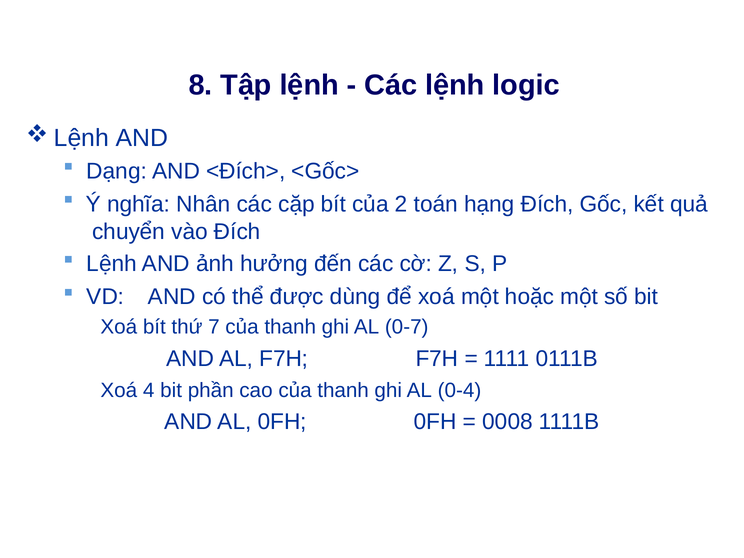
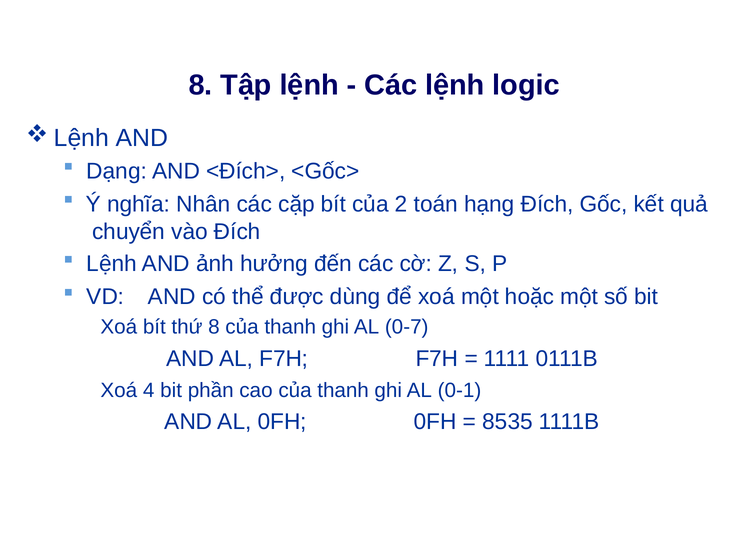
thứ 7: 7 -> 8 (214, 327)
0-4: 0-4 -> 0-1 (460, 390)
0008: 0008 -> 8535 (508, 422)
